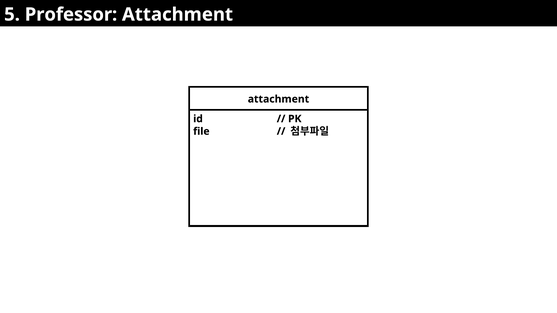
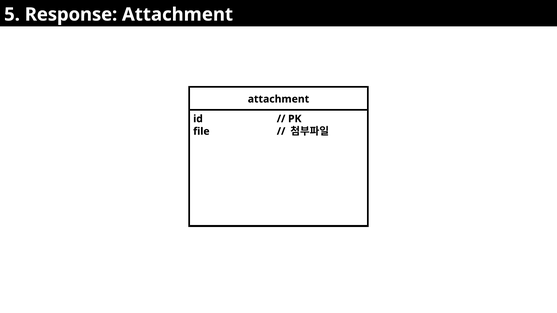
Professor: Professor -> Response (71, 14)
